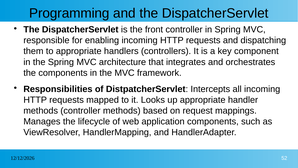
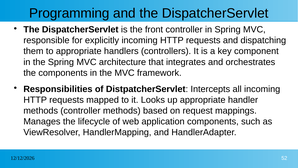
enabling: enabling -> explicitly (102, 40)
